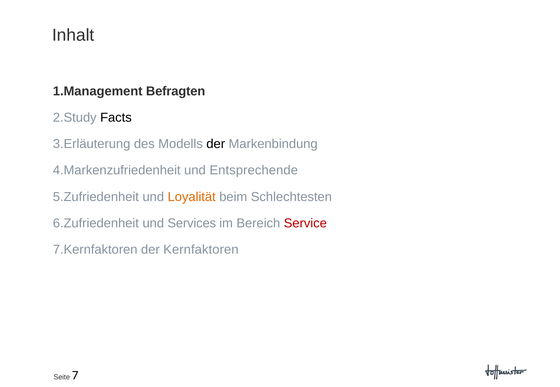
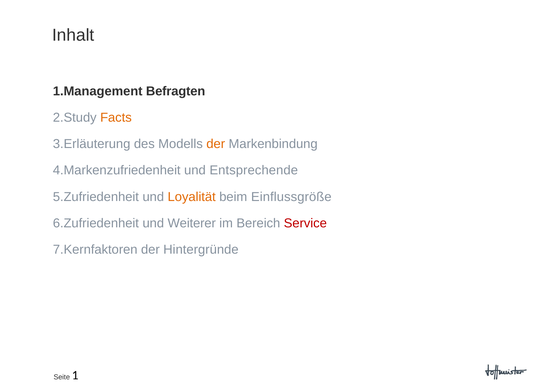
Facts colour: black -> orange (116, 118)
der colour: black -> orange (216, 144)
Schlechtesten: Schlechtesten -> Einflussgröße (291, 197)
Services: Services -> Weiterer (192, 224)
Kernfaktoren: Kernfaktoren -> Hintergründe (201, 250)
7: 7 -> 1 (75, 376)
